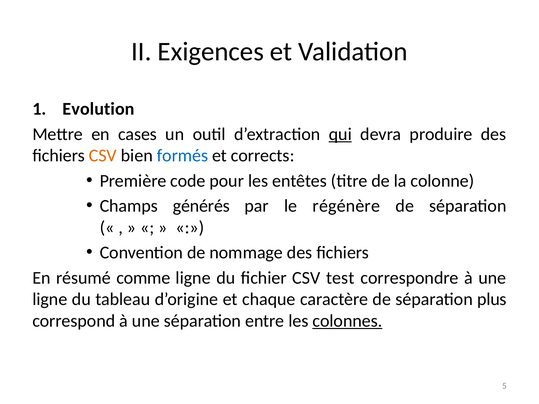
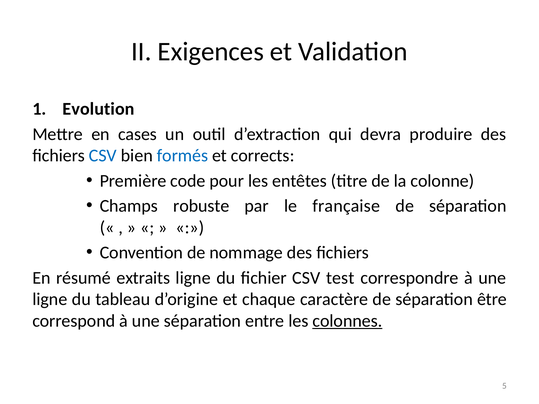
qui underline: present -> none (340, 134)
CSV colour: orange -> blue (103, 156)
générés: générés -> robuste (201, 206)
régénère: régénère -> française (346, 206)
comme: comme -> extraits (143, 278)
plus: plus -> être (492, 299)
